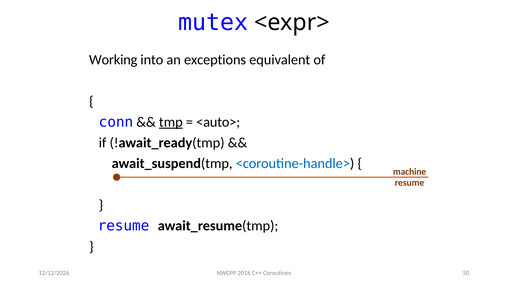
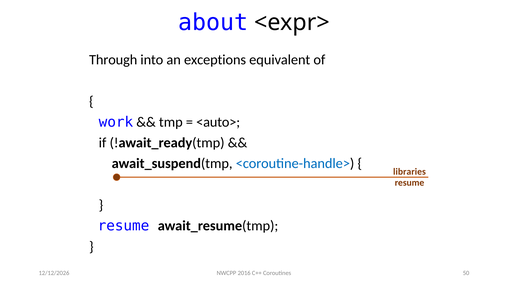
mutex: mutex -> about (213, 22)
Working: Working -> Through (113, 60)
conn: conn -> work (116, 122)
tmp underline: present -> none (171, 122)
machine: machine -> libraries (409, 172)
